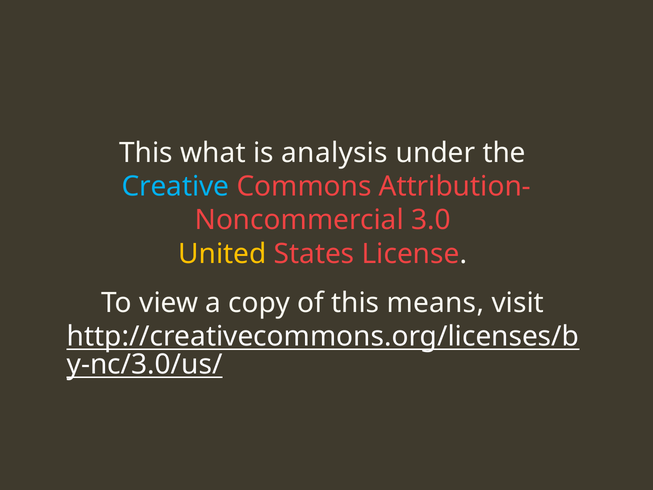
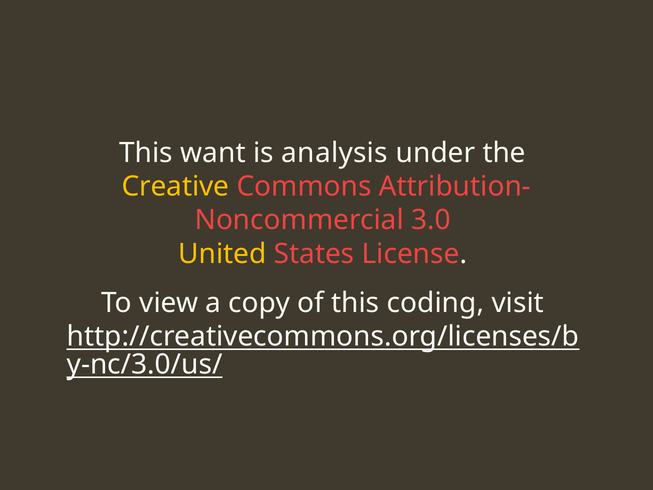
what: what -> want (213, 153)
Creative colour: light blue -> yellow (175, 186)
means: means -> coding (435, 303)
